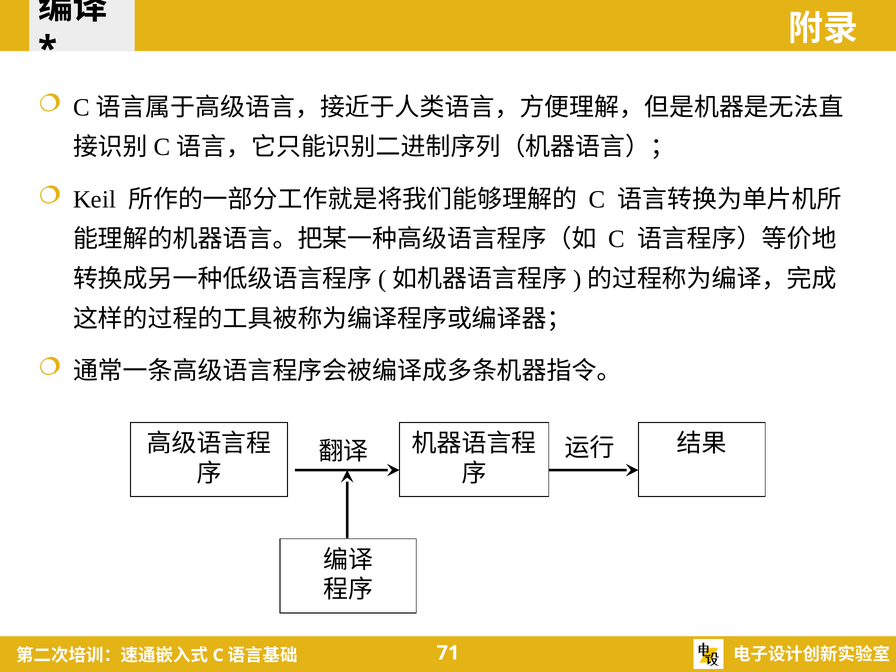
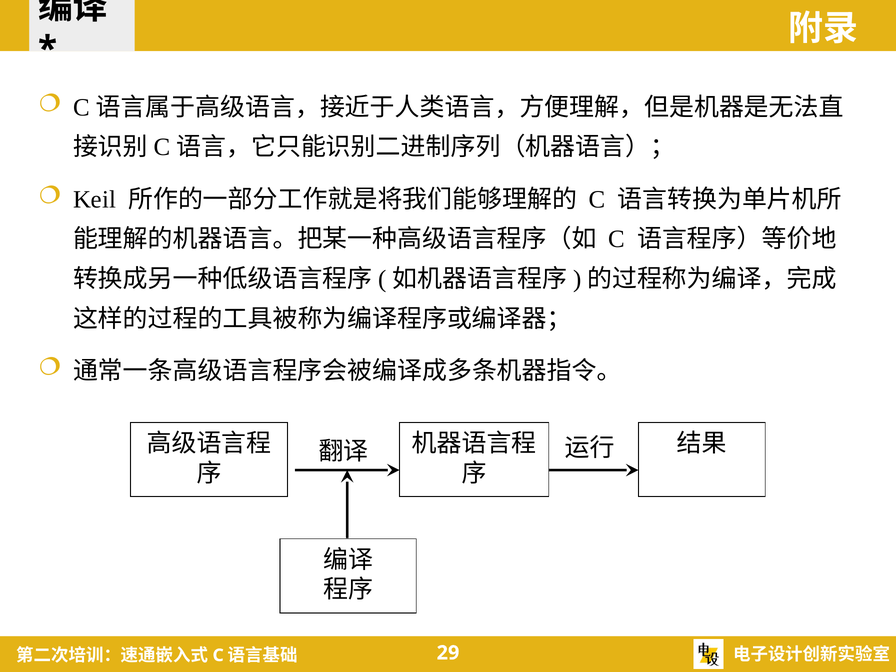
71: 71 -> 29 (448, 653)
